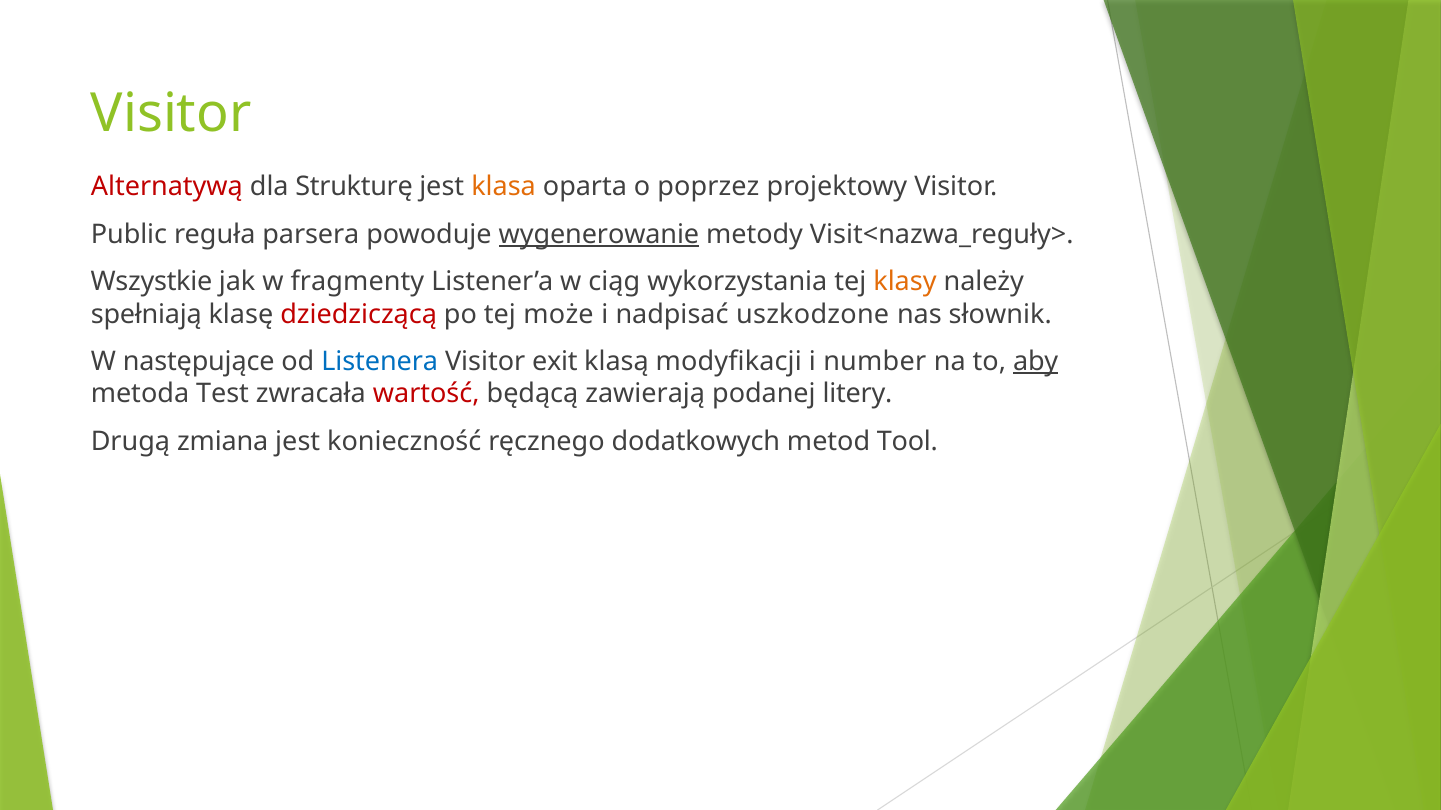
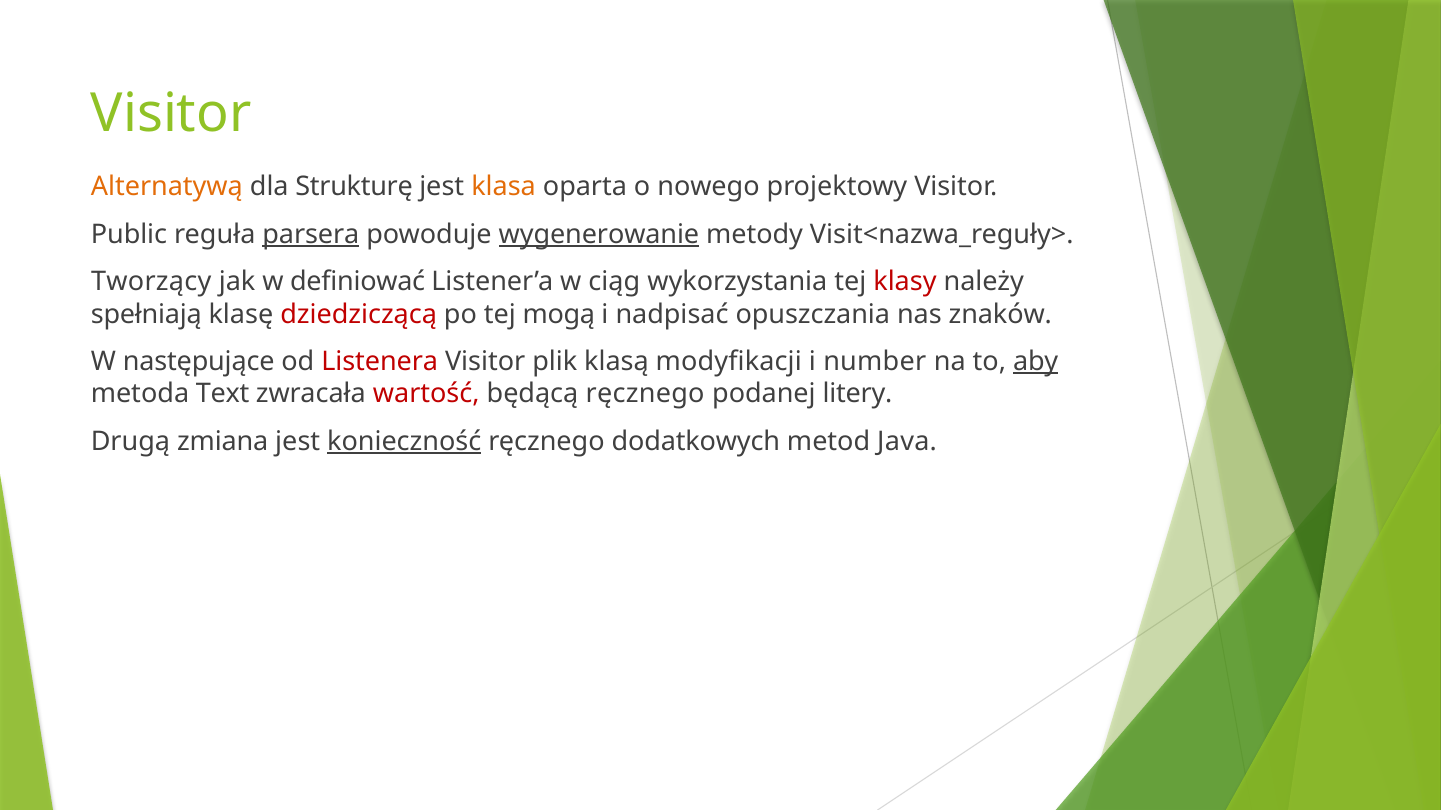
Alternatywą colour: red -> orange (167, 187)
poprzez: poprzez -> nowego (708, 187)
parsera underline: none -> present (311, 234)
Wszystkie: Wszystkie -> Tworzący (151, 282)
fragmenty: fragmenty -> definiować (358, 282)
klasy colour: orange -> red (905, 282)
może: może -> mogą (559, 314)
uszkodzone: uszkodzone -> opuszczania (813, 314)
słownik: słownik -> znaków (1000, 314)
Listenera colour: blue -> red (380, 362)
exit: exit -> plik (555, 362)
Test: Test -> Text (223, 394)
będącą zawierają: zawierają -> ręcznego (645, 394)
konieczność underline: none -> present (404, 442)
Tool: Tool -> Java (907, 442)
